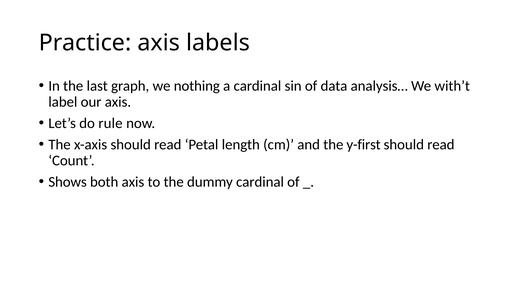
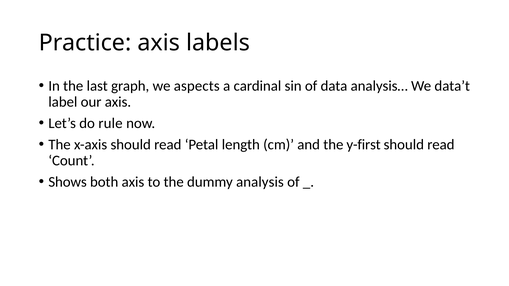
nothing: nothing -> aspects (197, 86)
with’t: with’t -> data’t (452, 86)
dummy cardinal: cardinal -> analysis (260, 182)
